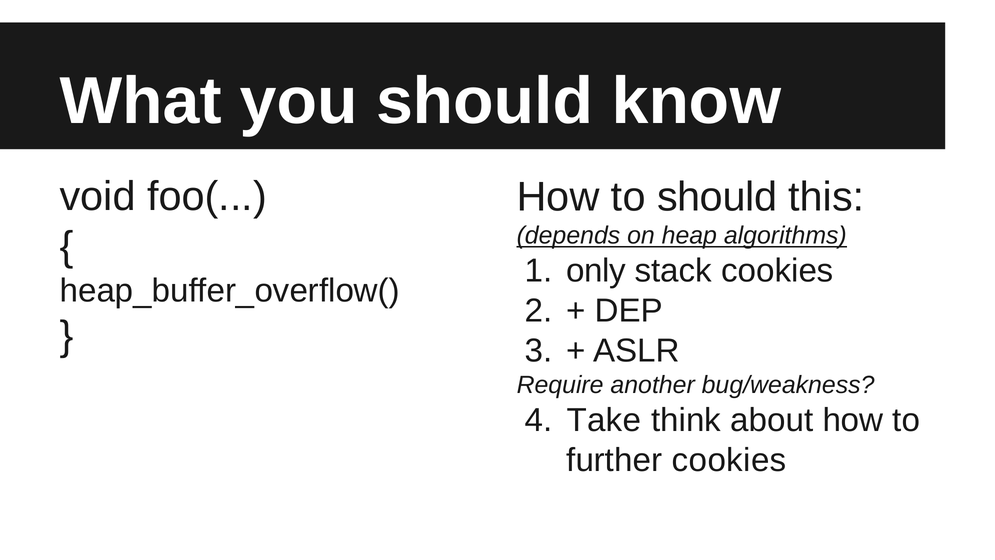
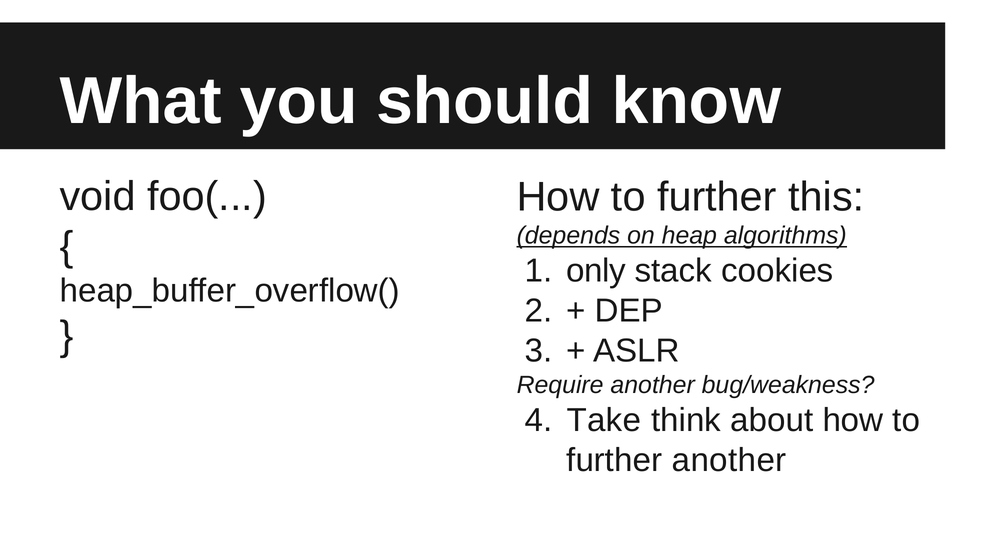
should: should -> further (717, 197)
further cookies: cookies -> another (729, 460)
